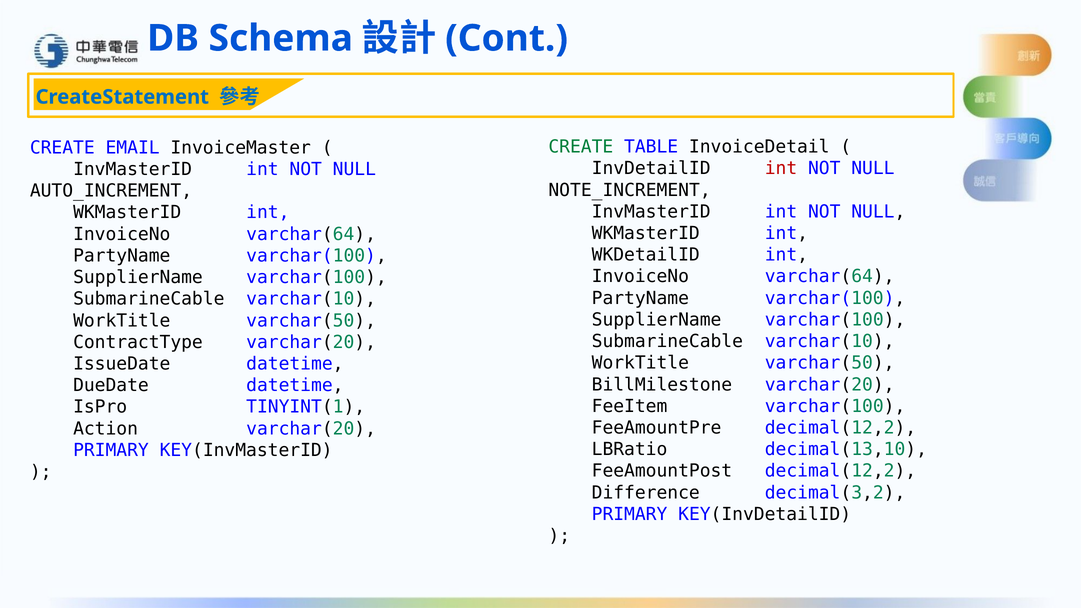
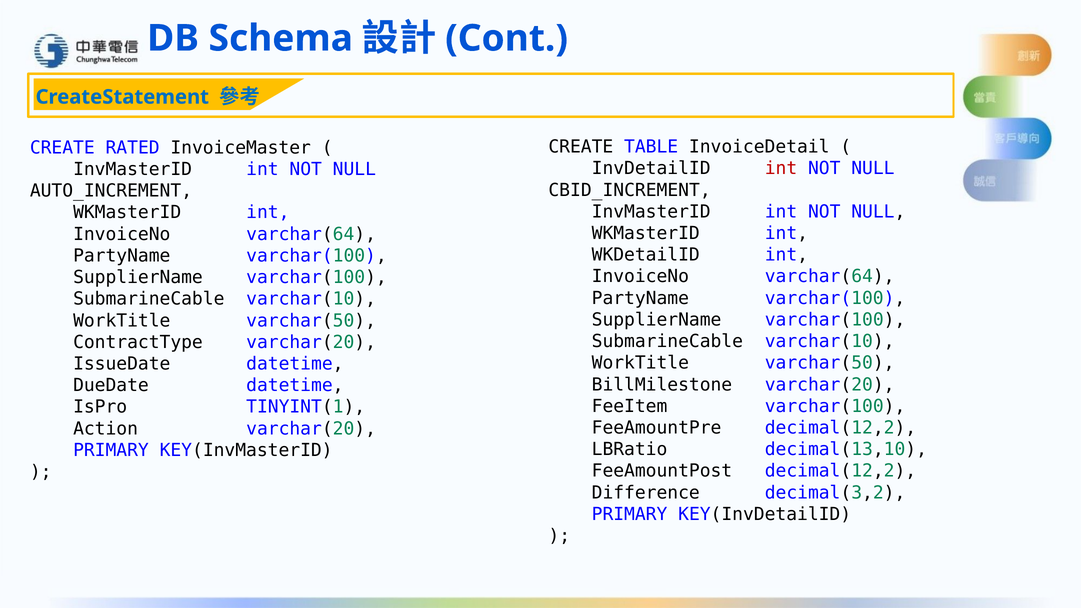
CREATE colour: green -> black (581, 147)
EMAIL: EMAIL -> RATED (133, 148)
NOTE_INCREMENT: NOTE_INCREMENT -> CBID_INCREMENT (630, 190)
